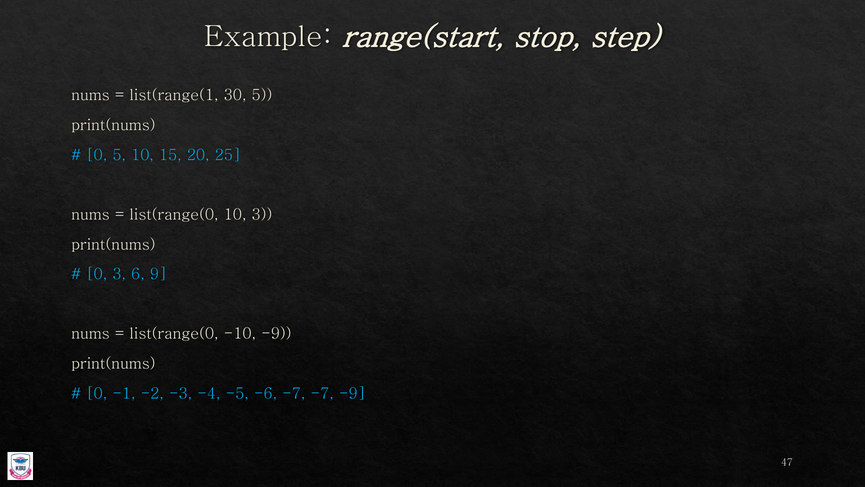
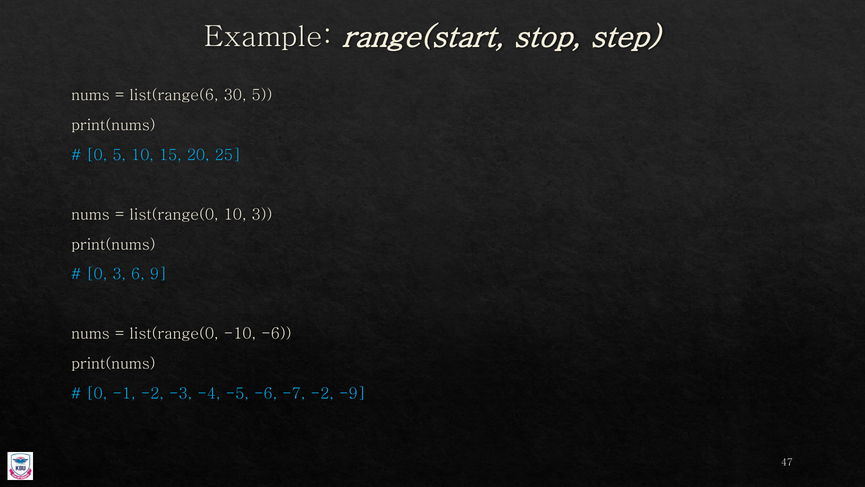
list(range(1: list(range(1 -> list(range(6 (174, 95)
-10 -9: -9 -> -6 (276, 334)
-7 -7: -7 -> -2 (322, 393)
